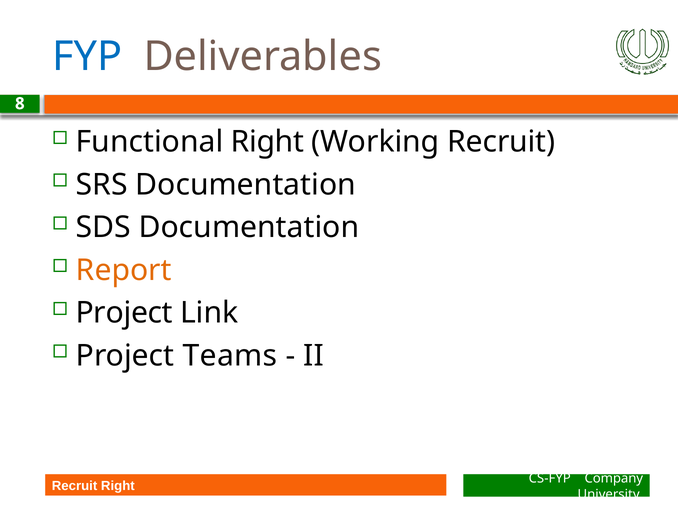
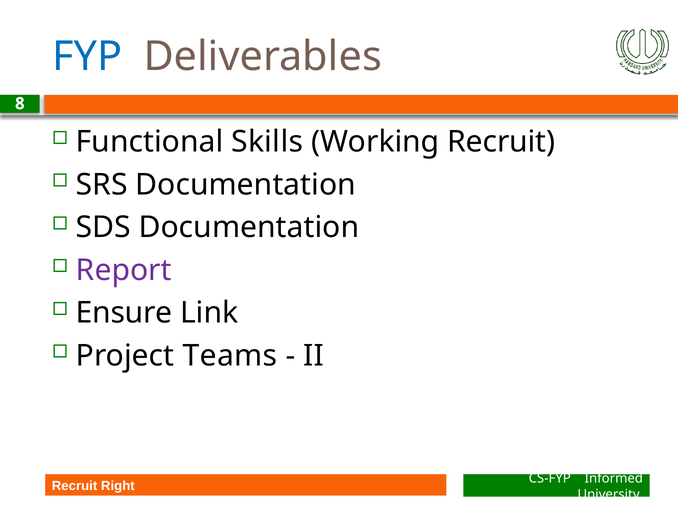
Functional Right: Right -> Skills (267, 142)
Report colour: orange -> purple (124, 270)
Project: Project -> Ensure (124, 313)
Company: Company -> Informed (614, 479)
